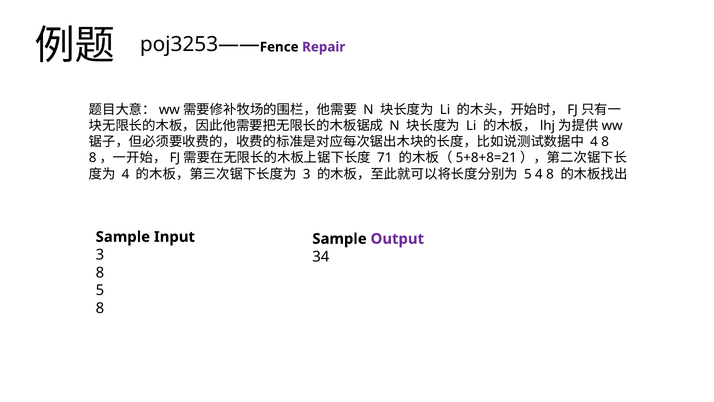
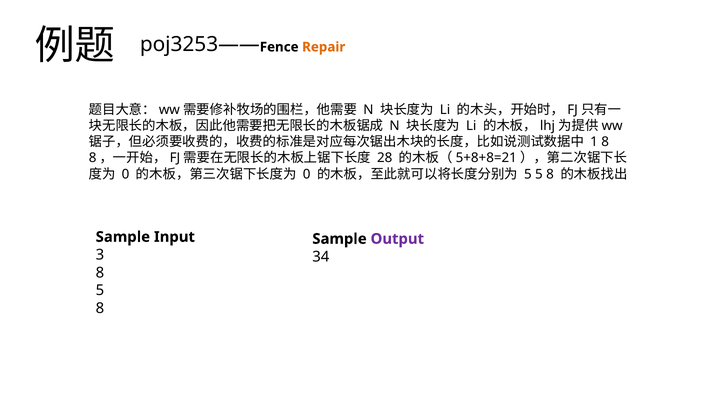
Repair colour: purple -> orange (324, 47)
4: 4 -> 1 (594, 142)
71: 71 -> 28 (385, 158)
4: 4 -> 0 (126, 174)
3: 3 -> 0 (307, 174)
5 4: 4 -> 5 (539, 174)
